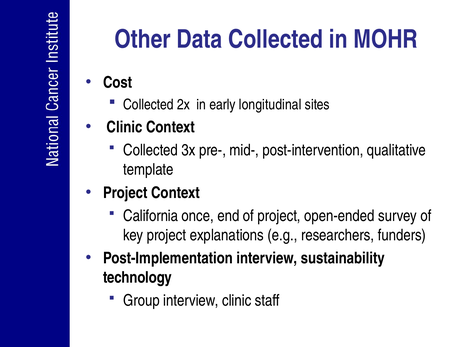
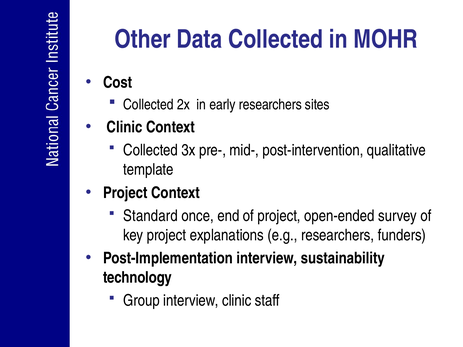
early longitudinal: longitudinal -> researchers (270, 105)
California: California -> Standard (151, 216)
